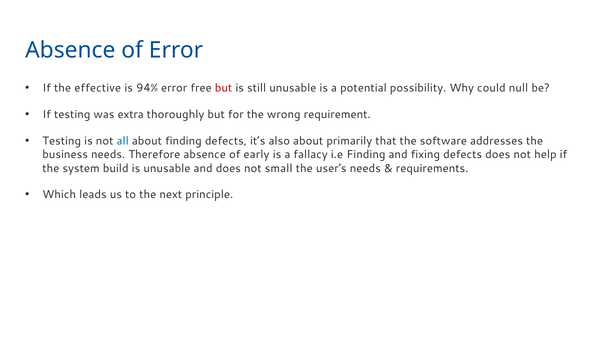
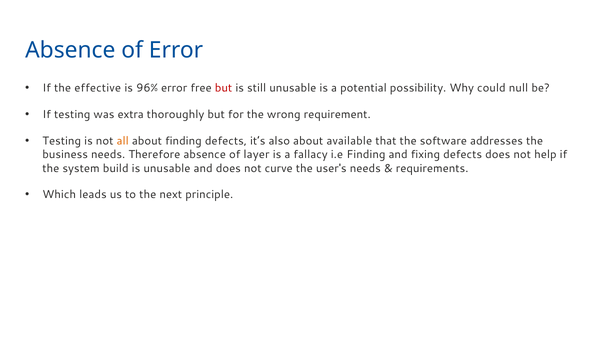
94%: 94% -> 96% (147, 88)
all colour: blue -> orange (123, 141)
primarily: primarily -> available (349, 141)
early: early -> layer (257, 155)
small: small -> curve (279, 168)
